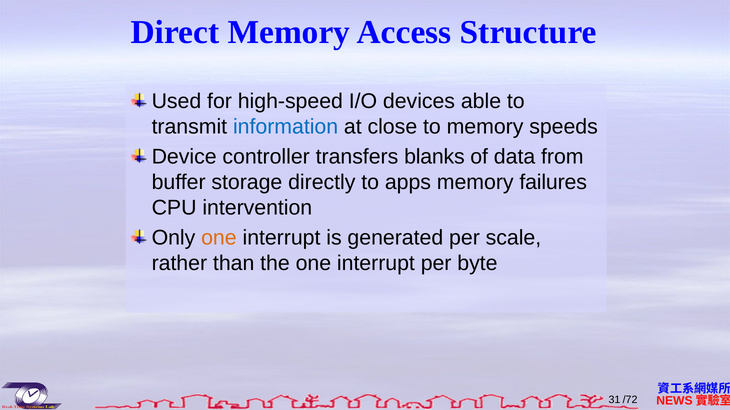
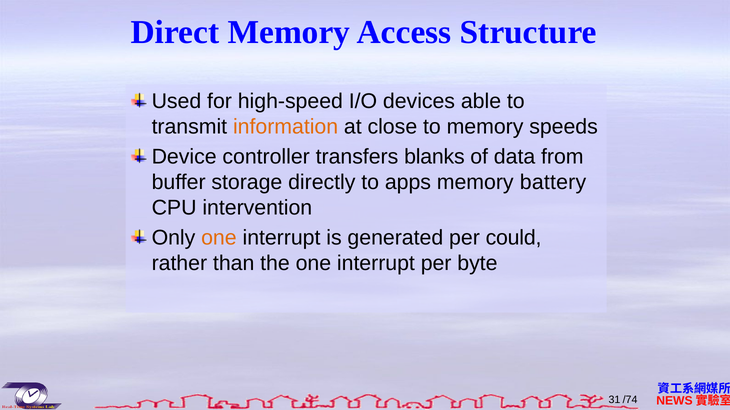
information colour: blue -> orange (286, 127)
failures: failures -> battery (553, 183)
scale: scale -> could (514, 238)
/72: /72 -> /74 (630, 401)
